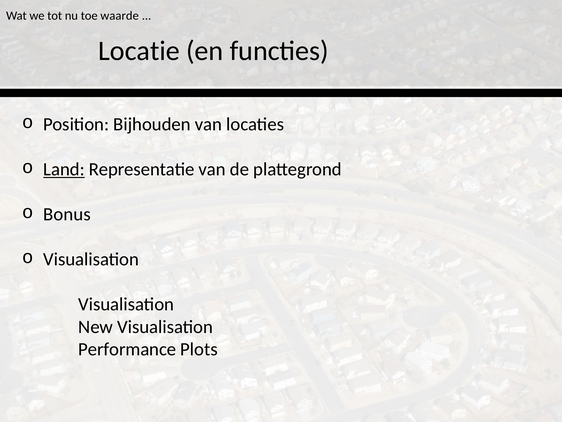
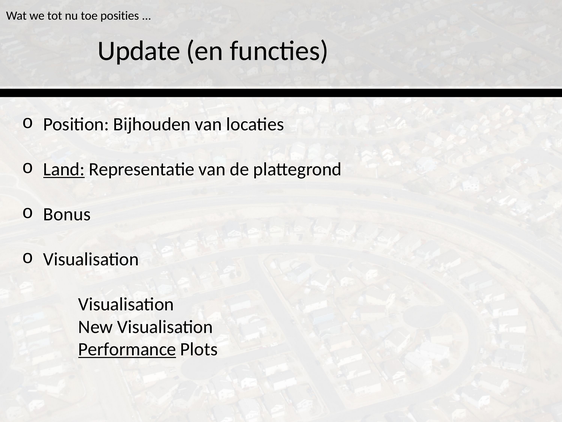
waarde: waarde -> posities (120, 16)
Locatie: Locatie -> Update (139, 51)
Performance underline: none -> present (127, 349)
